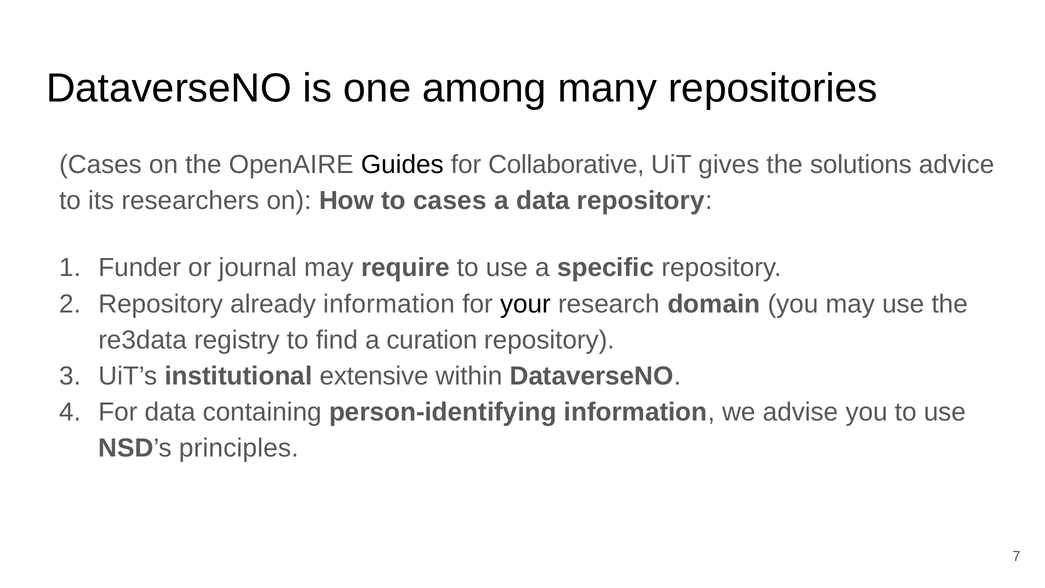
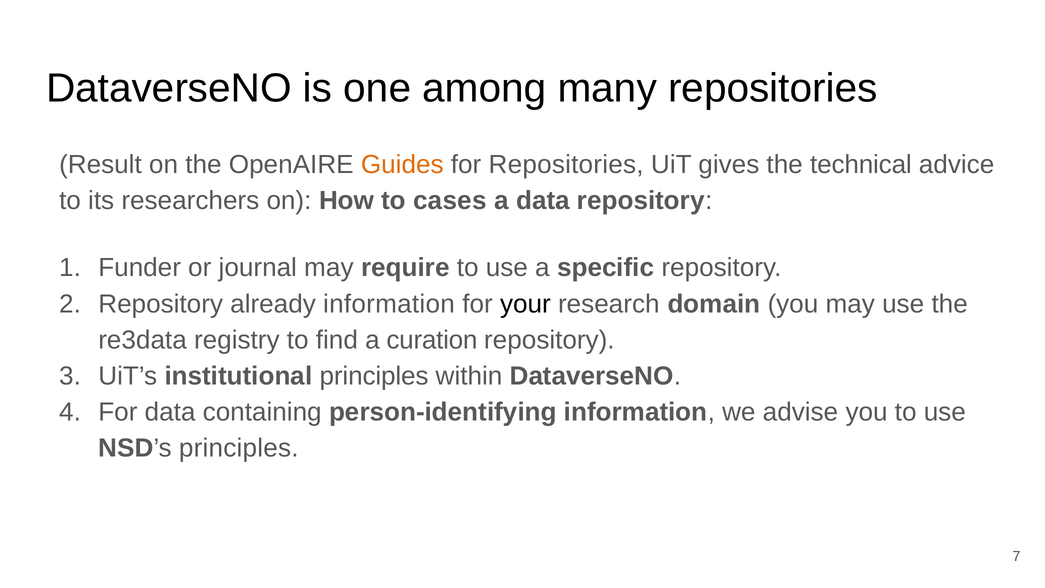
Cases: Cases -> Result (100, 164)
Guides colour: black -> orange (402, 164)
for Collaborative: Collaborative -> Repositories (566, 164)
solutions: solutions -> technical (861, 164)
institutional extensive: extensive -> principles (374, 376)
